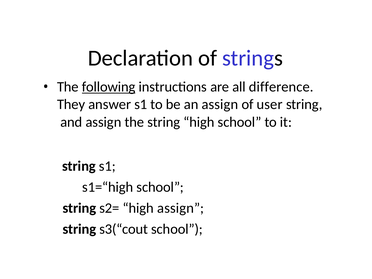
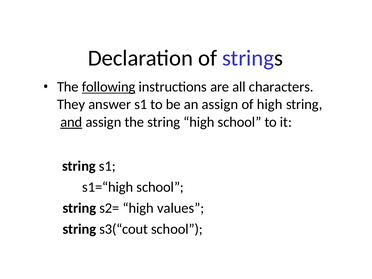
difference: difference -> characters (281, 87)
of user: user -> high (270, 104)
and underline: none -> present (71, 122)
high assign: assign -> values (181, 208)
